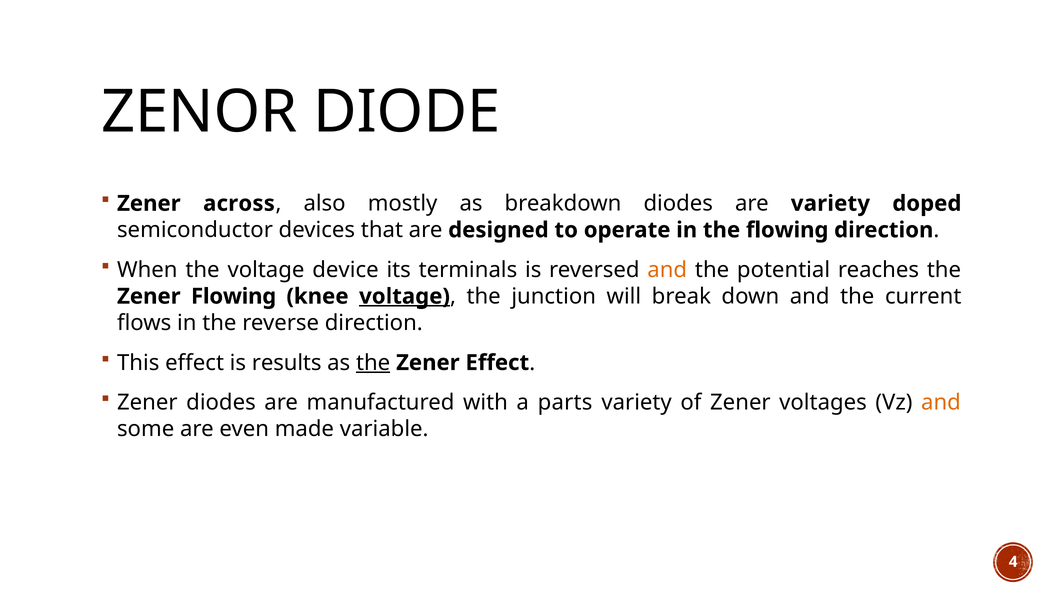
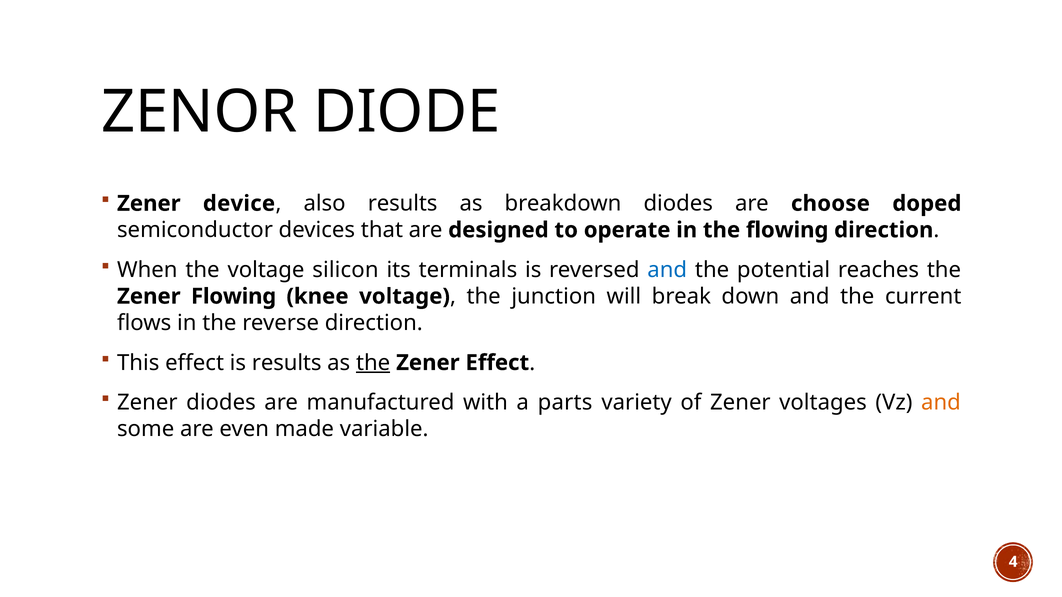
across: across -> device (239, 204)
also mostly: mostly -> results (403, 204)
are variety: variety -> choose (830, 204)
device: device -> silicon (345, 270)
and colour: orange -> blue (667, 270)
voltage underline: present -> none (405, 297)
